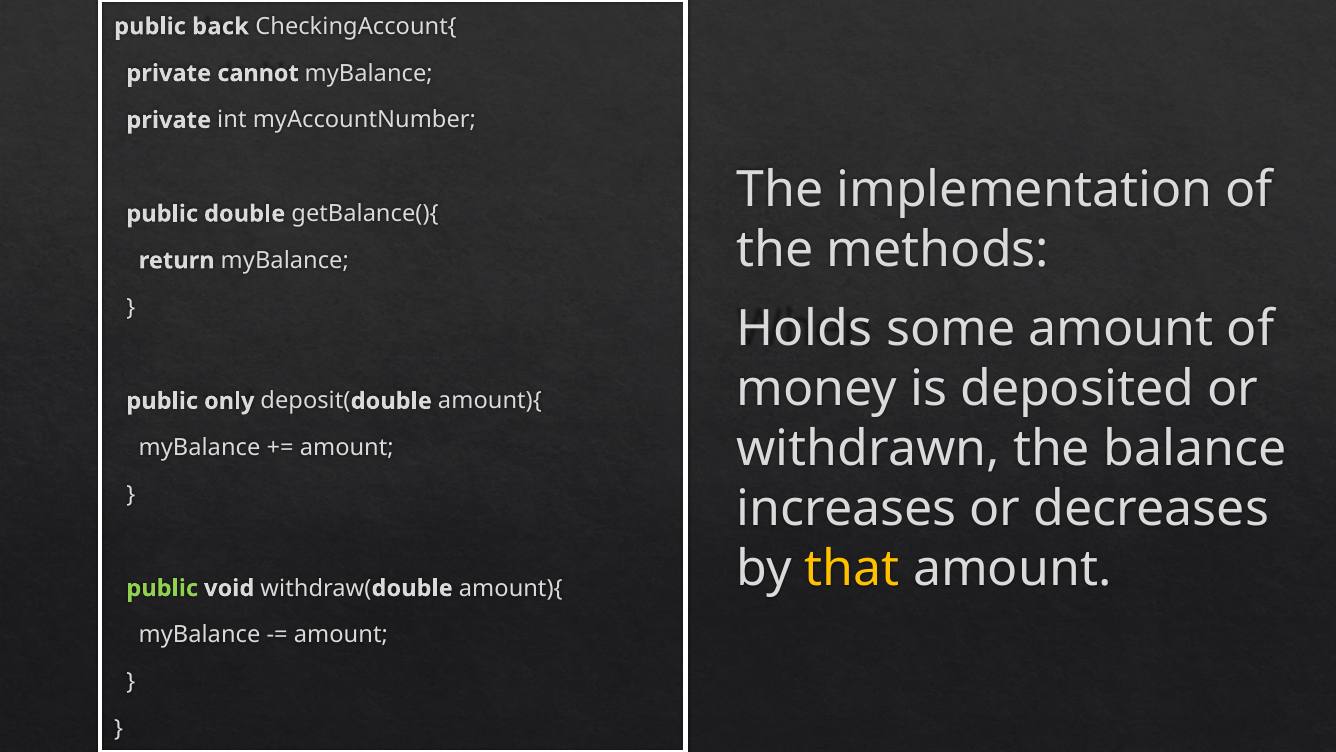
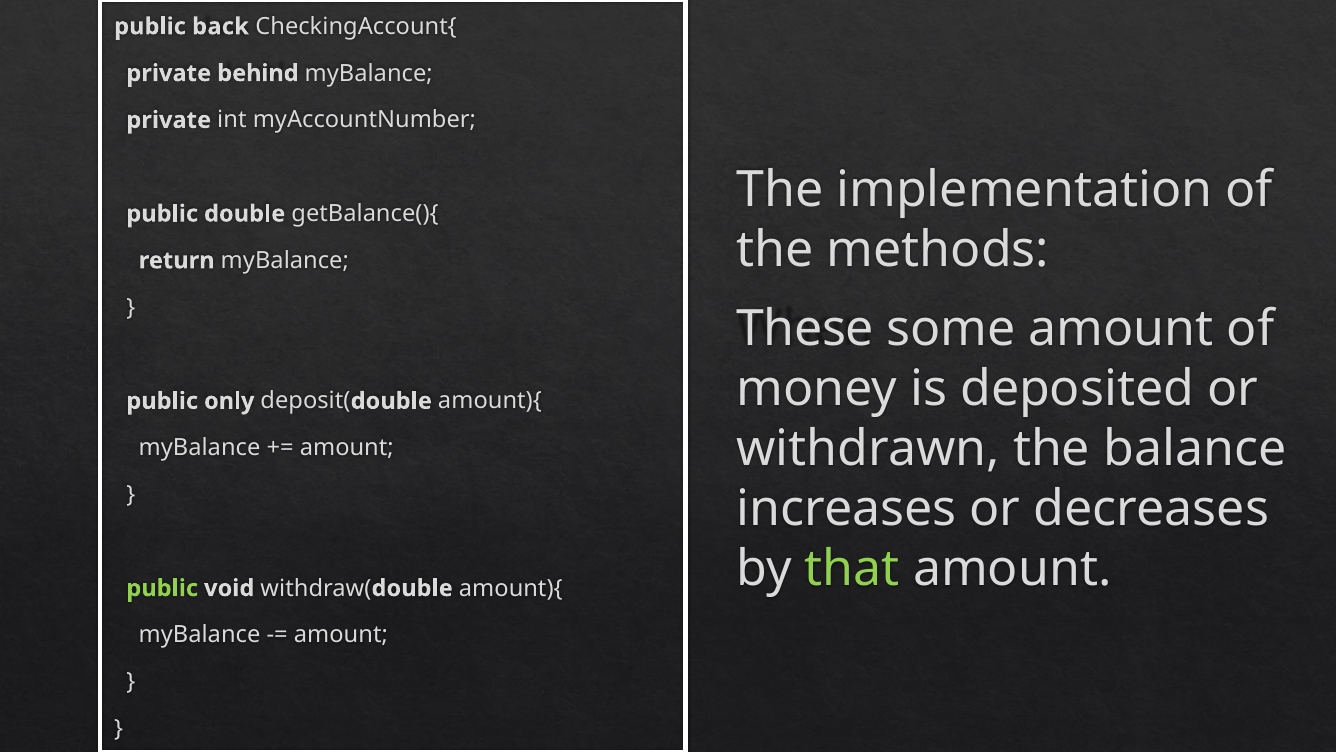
cannot: cannot -> behind (258, 73)
Holds: Holds -> These (805, 328)
that colour: yellow -> light green (852, 569)
